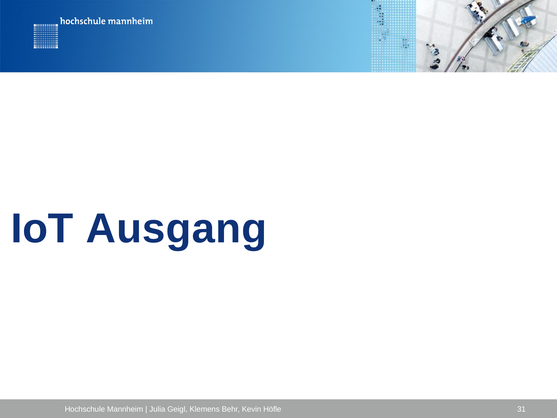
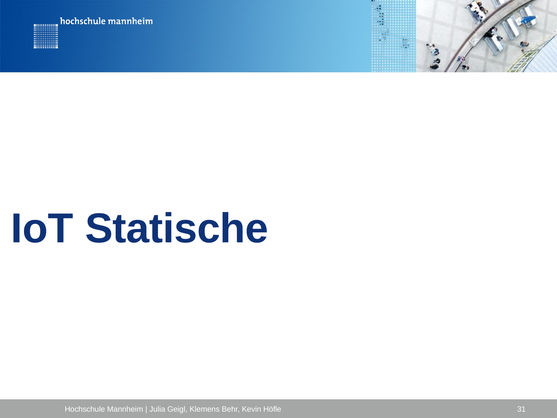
Ausgang: Ausgang -> Statische (177, 229)
